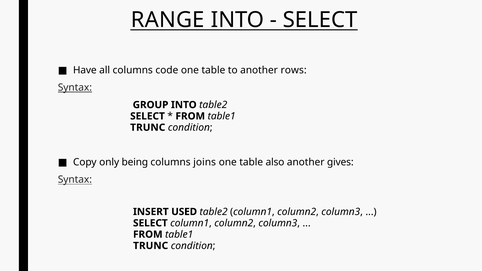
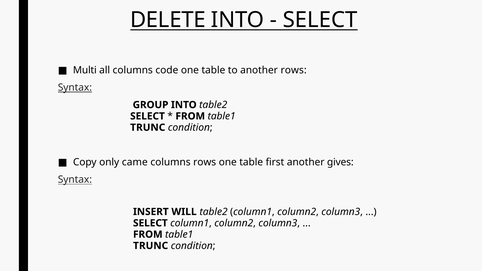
RANGE: RANGE -> DELETE (168, 20)
Have: Have -> Multi (85, 70)
being: being -> came (135, 162)
columns joins: joins -> rows (205, 162)
also: also -> first (275, 162)
USED: USED -> WILL (184, 212)
